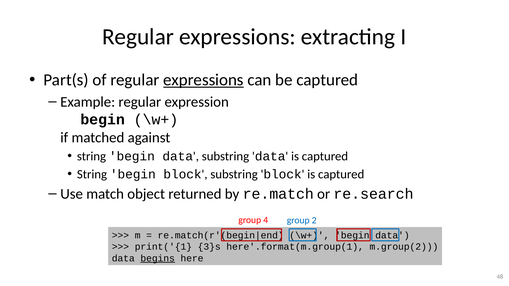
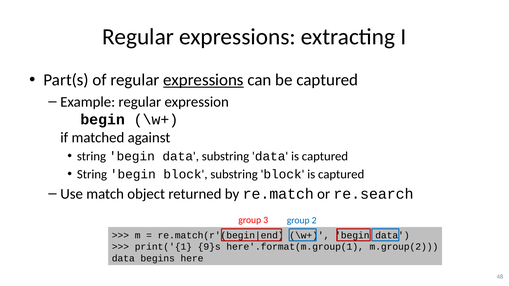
4: 4 -> 3 (266, 220)
3}s: 3}s -> 9}s (209, 247)
begins underline: present -> none (158, 258)
